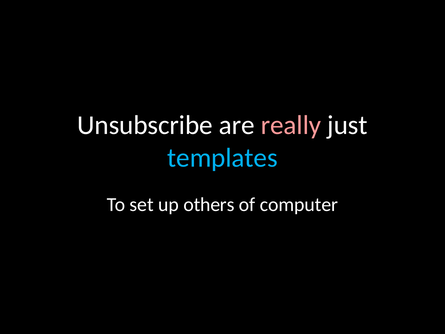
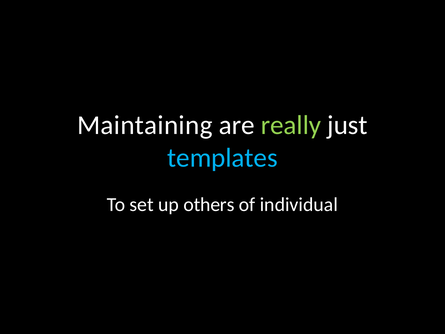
Unsubscribe: Unsubscribe -> Maintaining (145, 125)
really colour: pink -> light green (291, 125)
computer: computer -> individual (299, 205)
